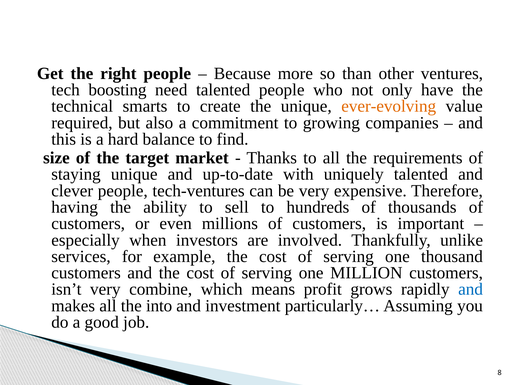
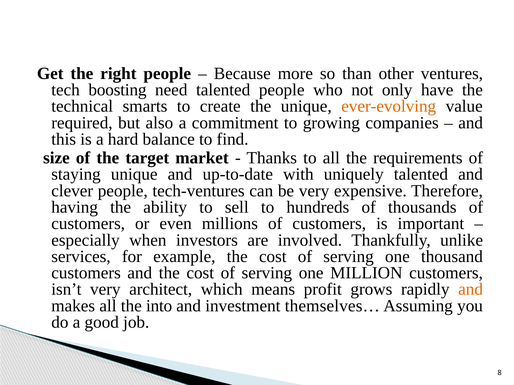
combine: combine -> architect (161, 290)
and colour: blue -> orange (471, 290)
particularly…: particularly… -> themselves… (332, 306)
